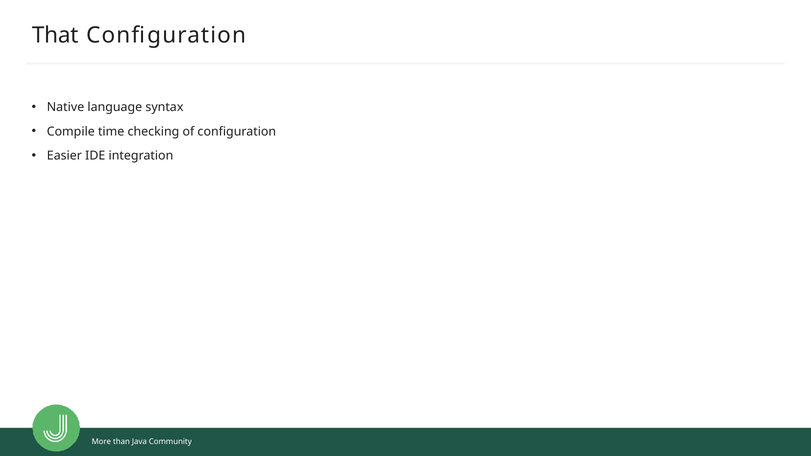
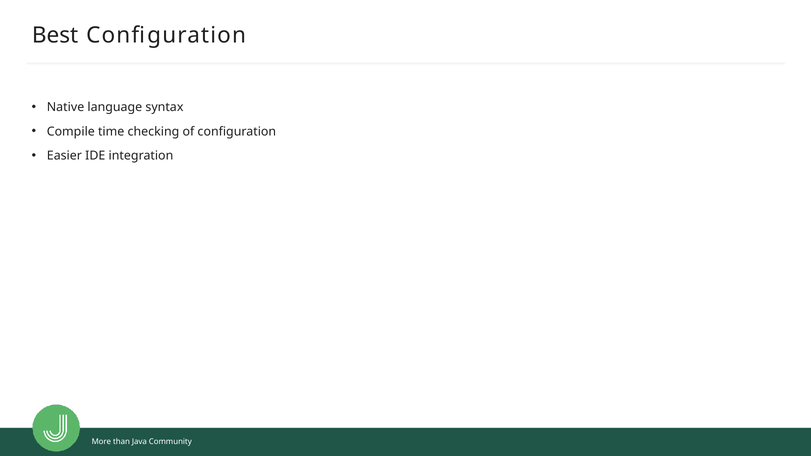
That: That -> Best (55, 35)
